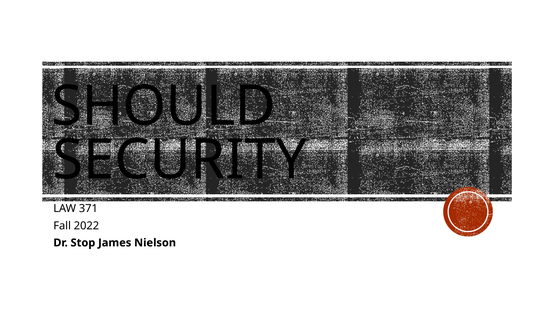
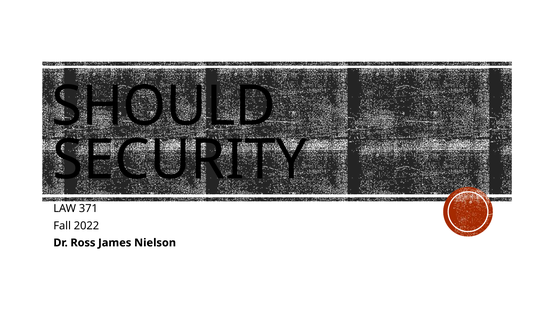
Stop: Stop -> Ross (83, 243)
